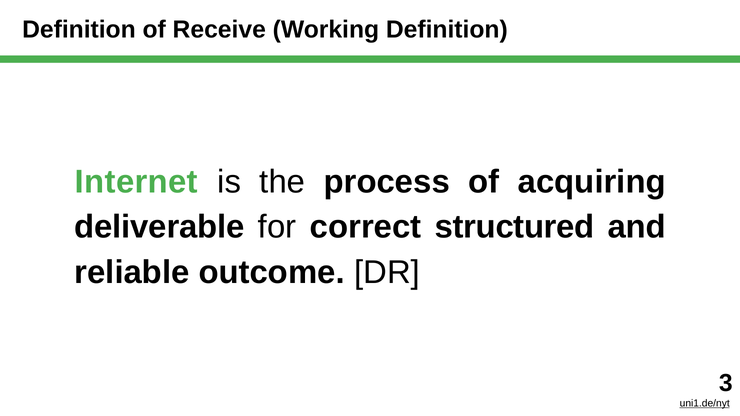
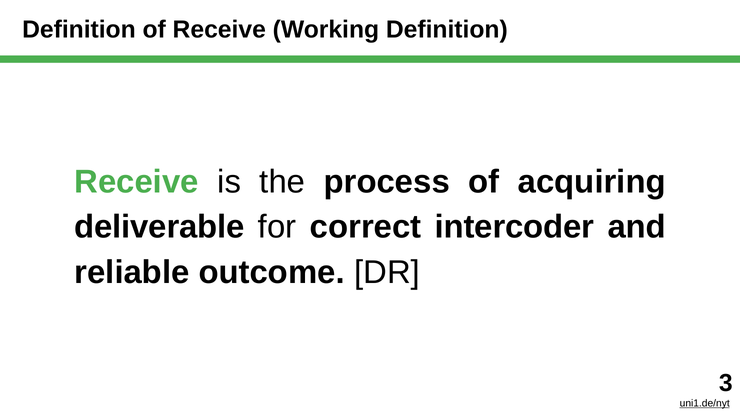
Internet: Internet -> Receive (136, 182)
structured: structured -> intercoder (514, 227)
